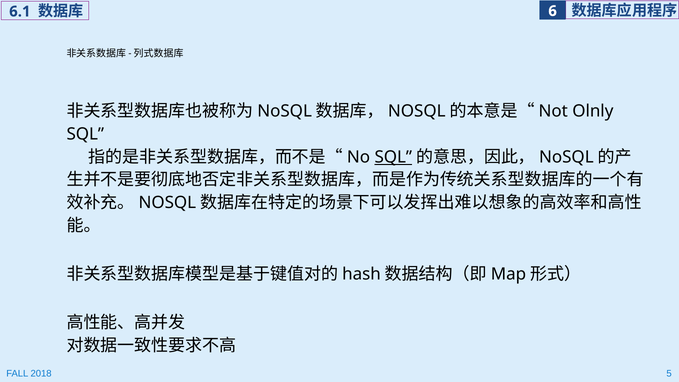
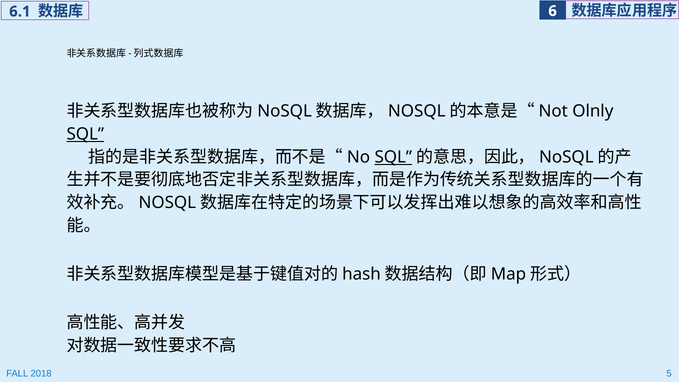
SQL underline: none -> present (85, 134)
